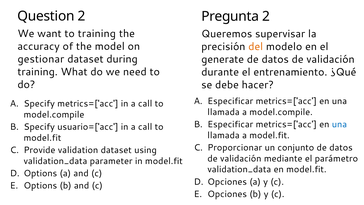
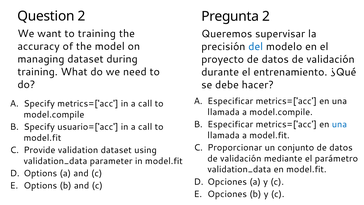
del colour: orange -> blue (256, 47)
gestionar: gestionar -> managing (41, 59)
generate: generate -> proyecto (223, 59)
